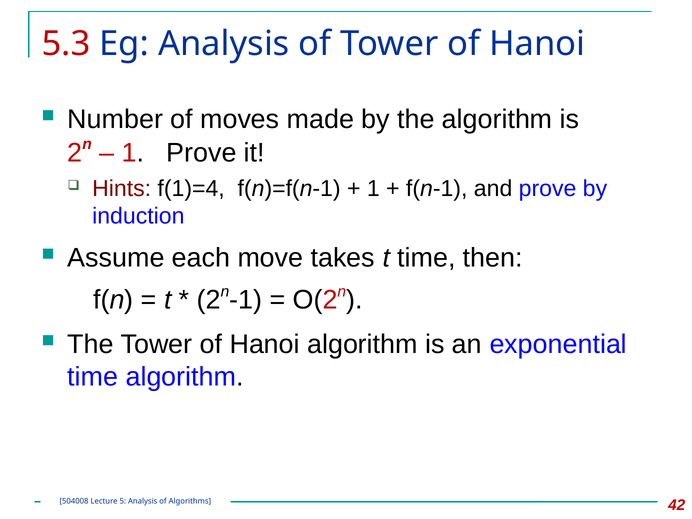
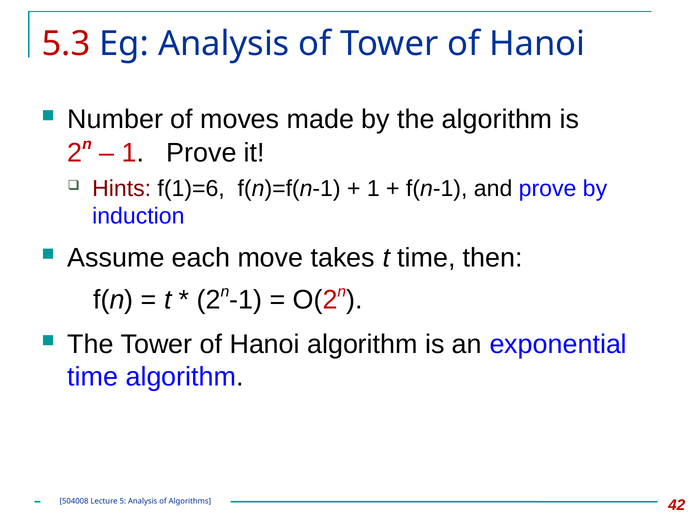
f(1)=4: f(1)=4 -> f(1)=6 (191, 188)
